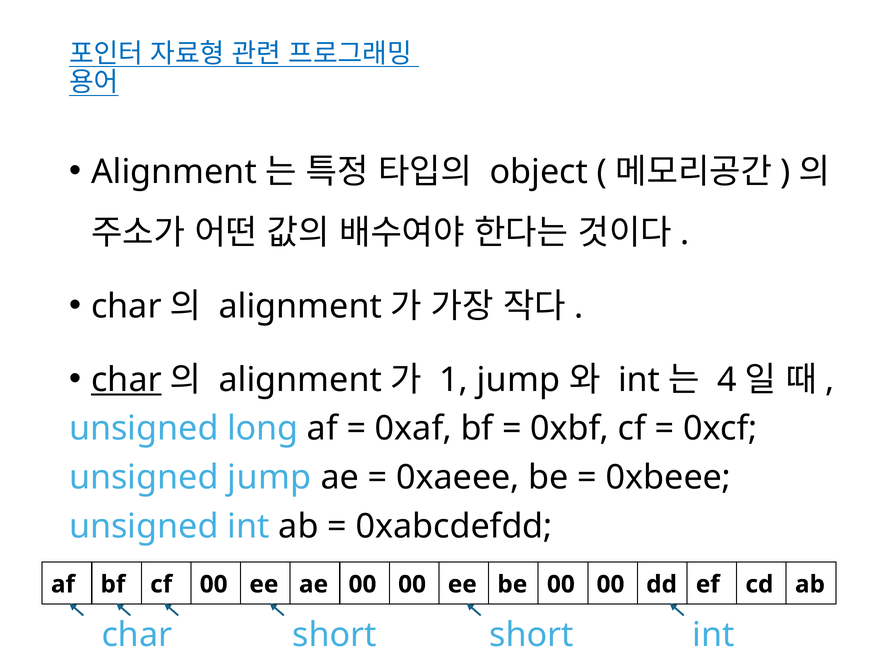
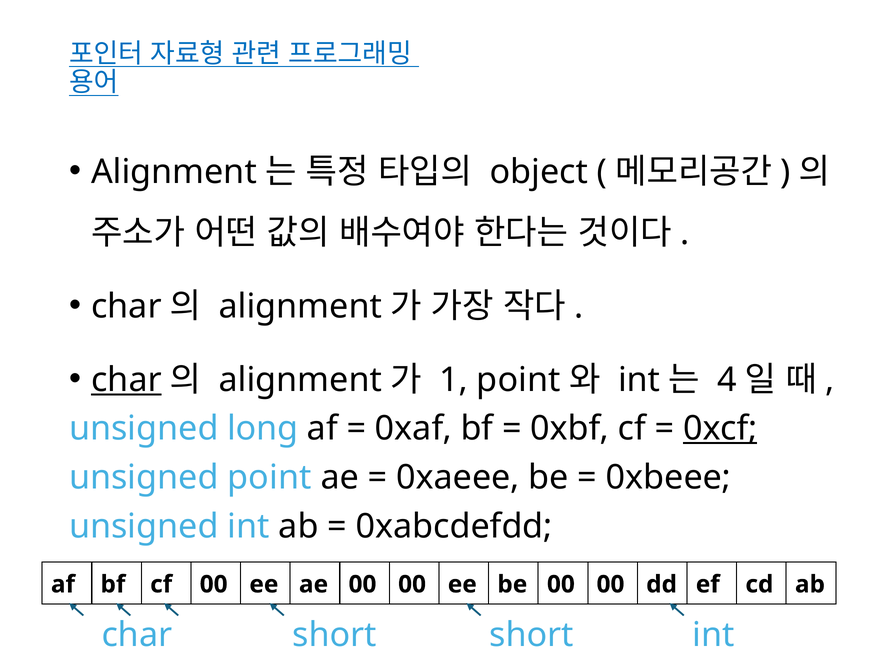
1 jump: jump -> point (519, 380)
0xcf underline: none -> present (720, 429)
unsigned jump: jump -> point (270, 478)
